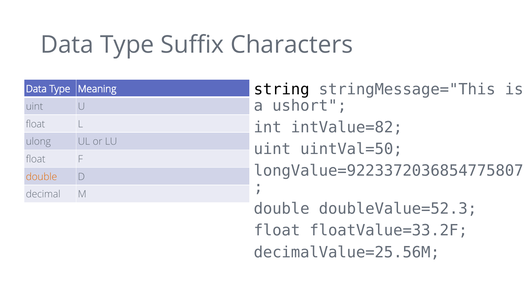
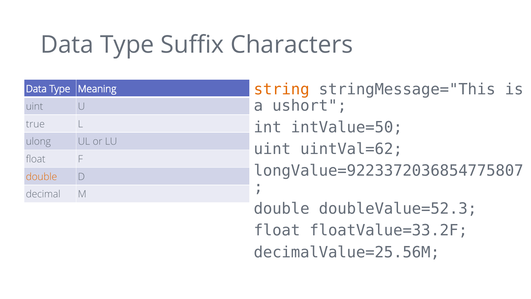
string colour: black -> orange (282, 89)
float: float -> true (35, 124)
intValue=82: intValue=82 -> intValue=50 (347, 127)
uintVal=50: uintVal=50 -> uintVal=62 (351, 149)
